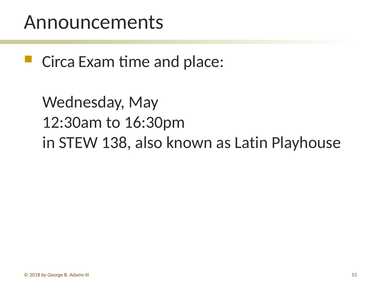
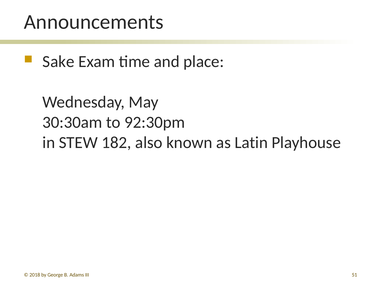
Circa: Circa -> Sake (58, 62)
12:30am: 12:30am -> 30:30am (72, 122)
16:30pm: 16:30pm -> 92:30pm (155, 122)
138: 138 -> 182 (117, 142)
